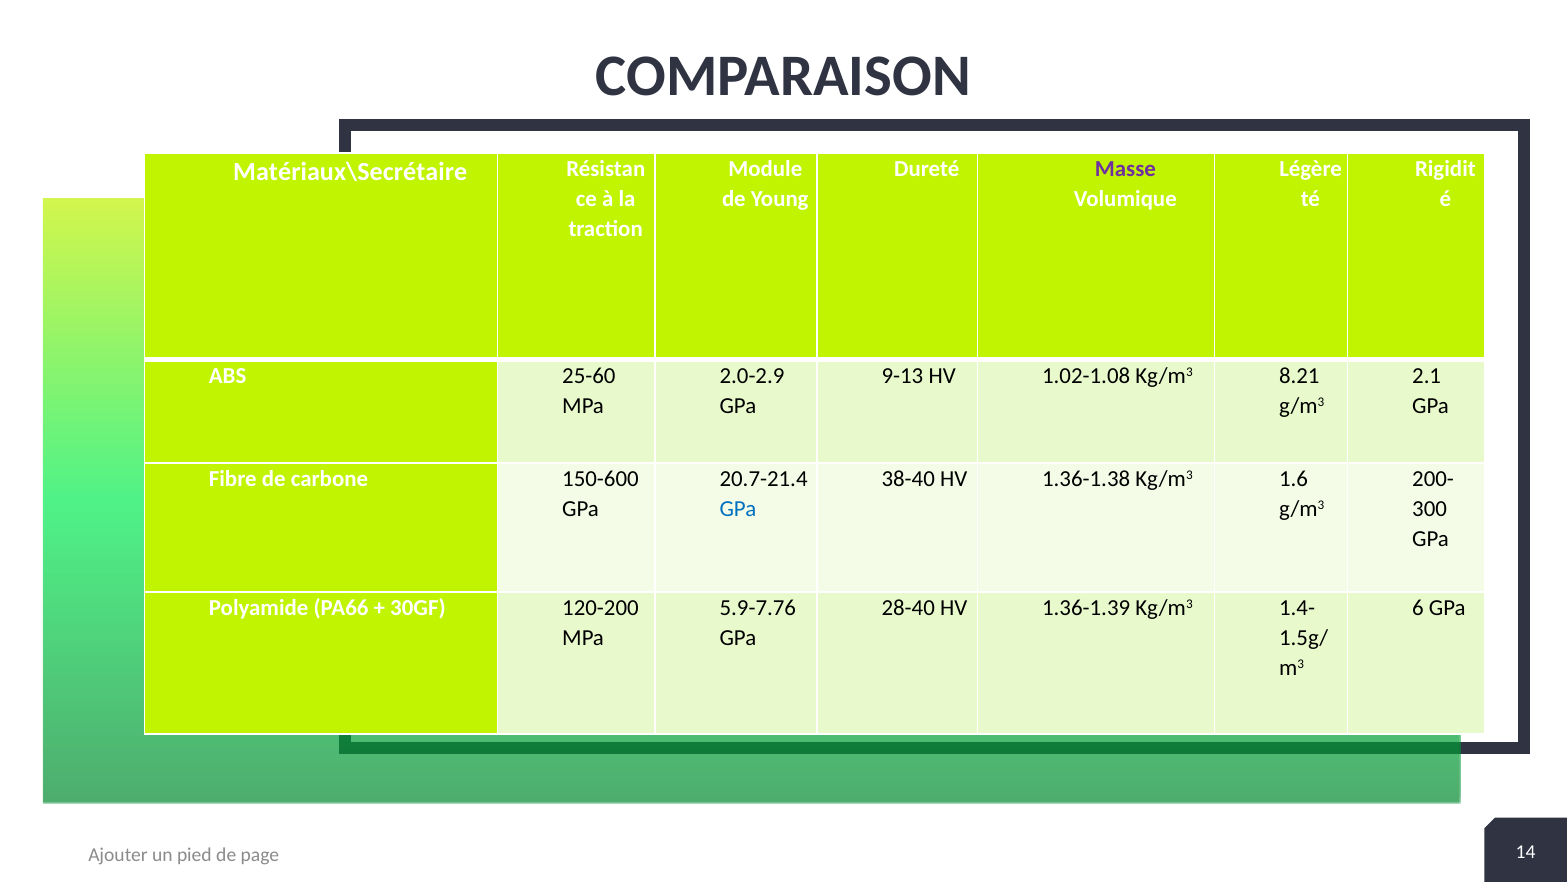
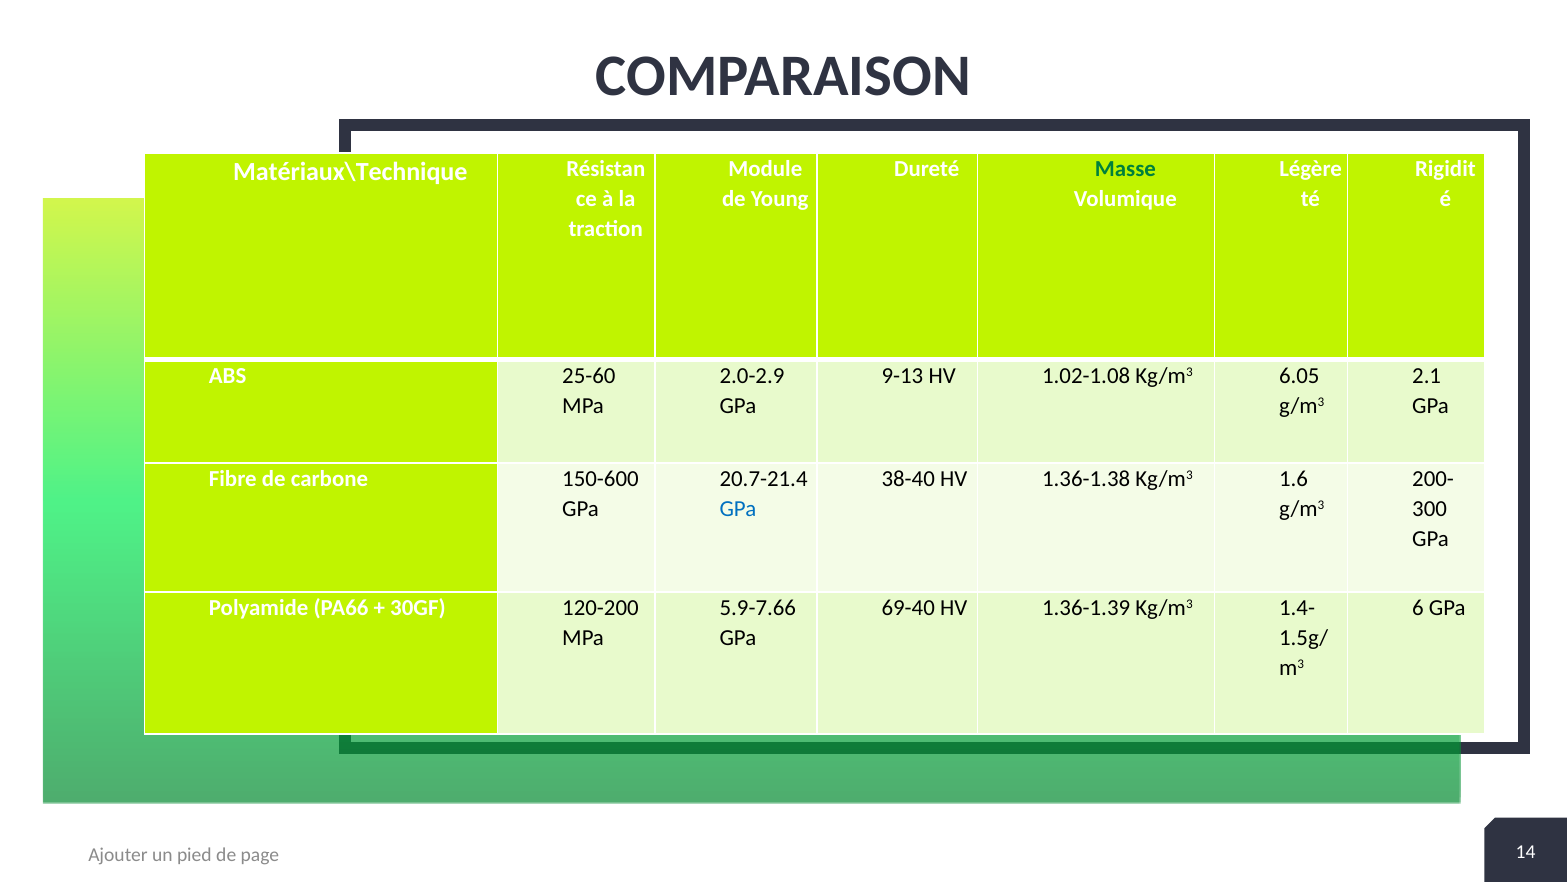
Masse colour: purple -> green (1125, 169)
Matériaux\Secrétaire: Matériaux\Secrétaire -> Matériaux\Technique (350, 171)
8.21: 8.21 -> 6.05 (1299, 375)
5.9-7.76: 5.9-7.76 -> 5.9-7.66 (758, 608)
28-40: 28-40 -> 69-40 (908, 608)
